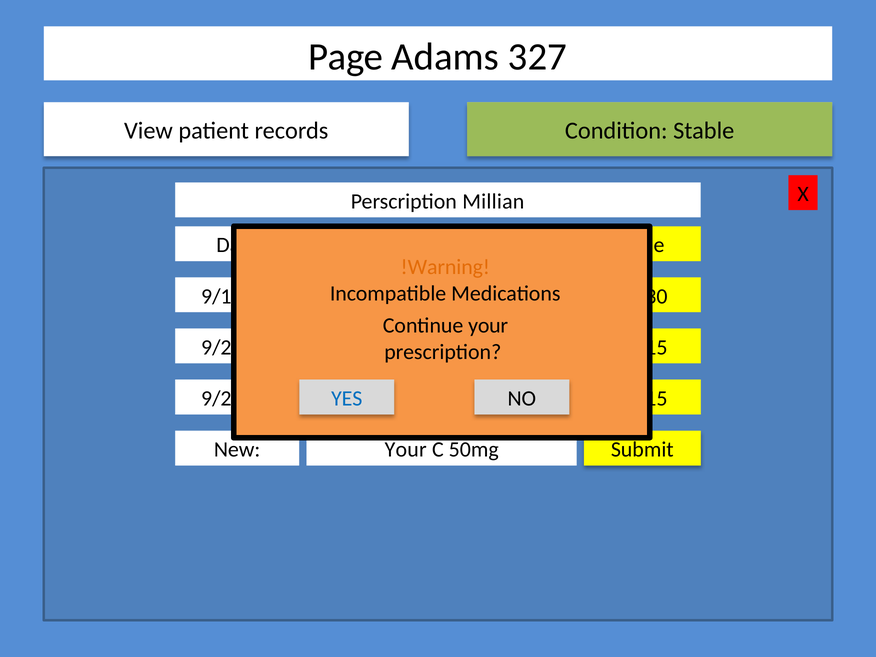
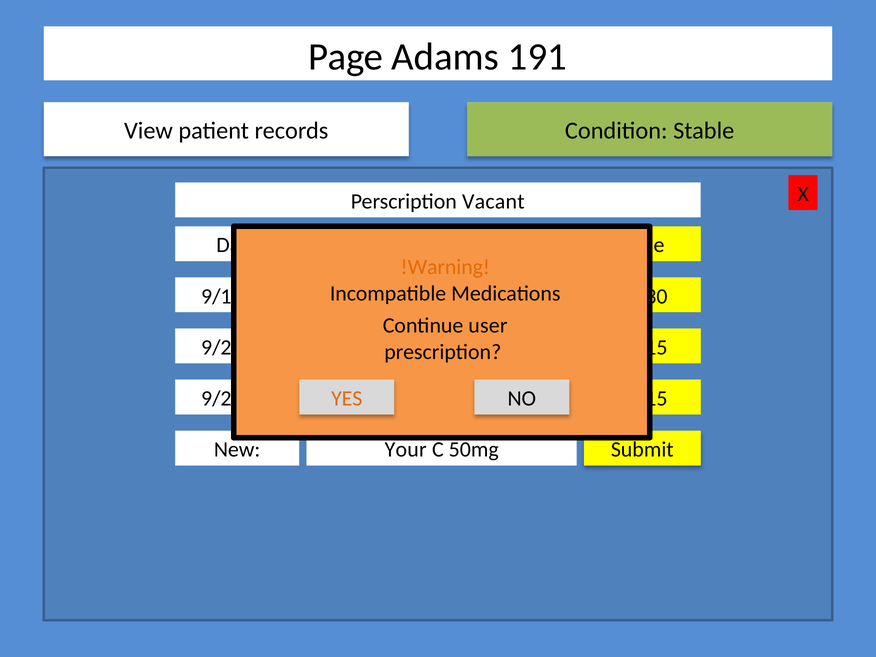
327: 327 -> 191 (538, 57)
Millian: Millian -> Vacant (493, 201)
Continue your: your -> user (488, 326)
YES colour: blue -> orange (347, 399)
